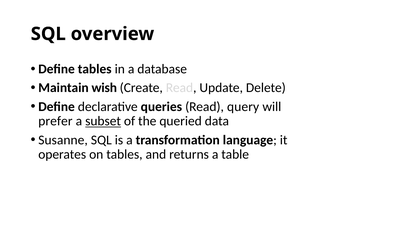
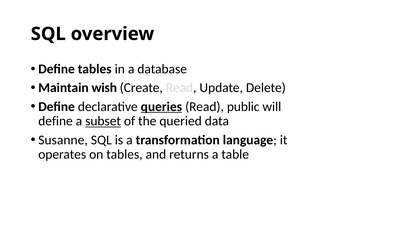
queries underline: none -> present (161, 106)
query: query -> public (243, 106)
prefer: prefer -> define (55, 121)
